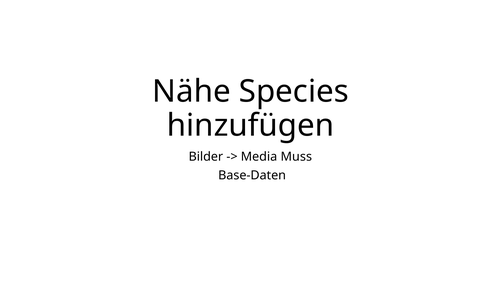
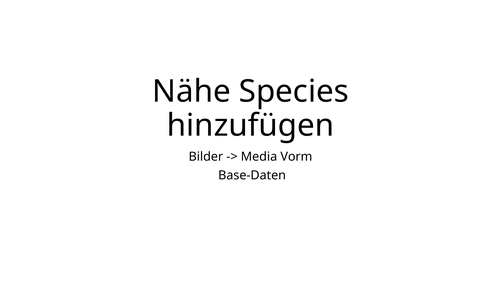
Muss: Muss -> Vorm (296, 157)
